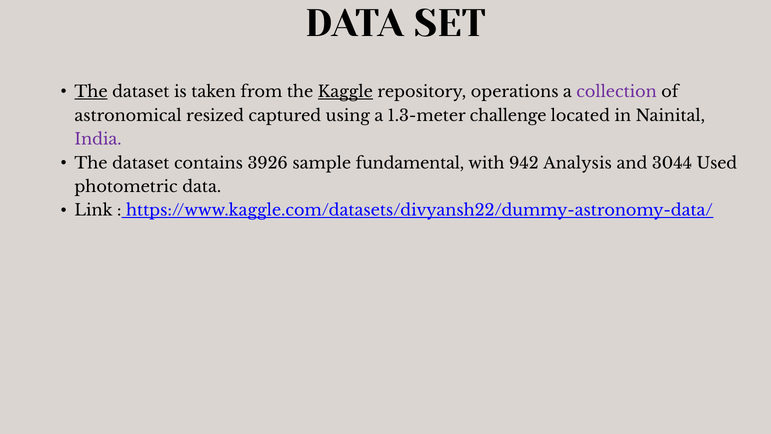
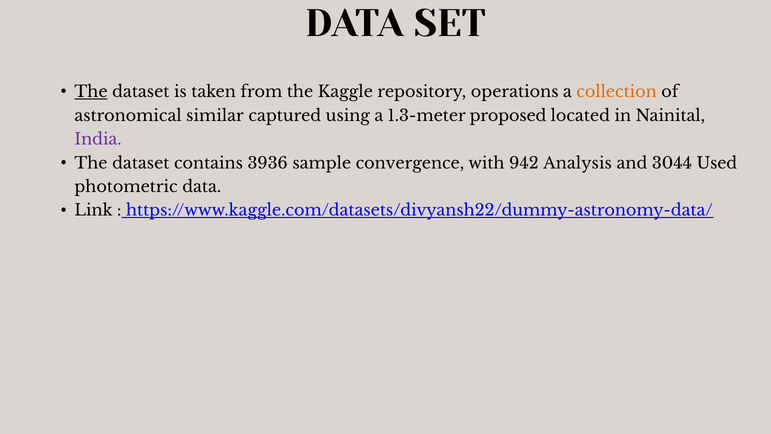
Kaggle underline: present -> none (345, 92)
collection colour: purple -> orange (617, 92)
resized: resized -> similar (215, 116)
challenge: challenge -> proposed (508, 116)
3926: 3926 -> 3936 (268, 163)
fundamental: fundamental -> convergence (410, 163)
